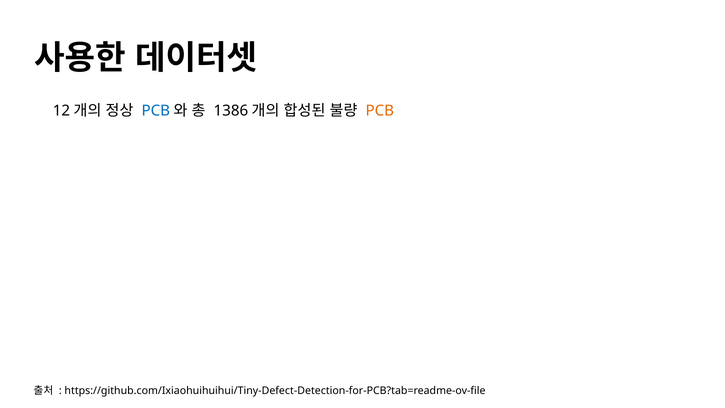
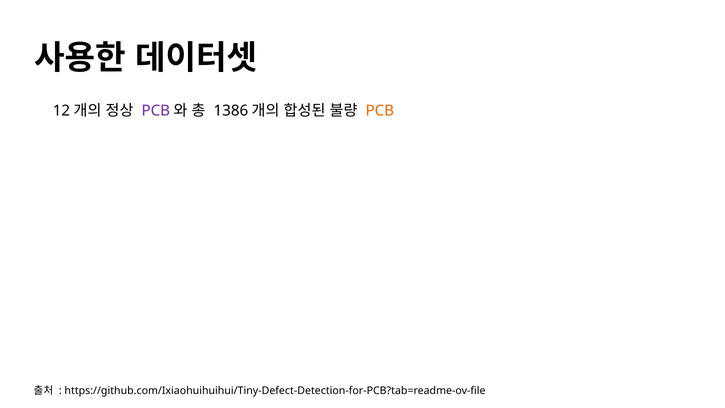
PCB colour: blue -> purple (156, 111)
